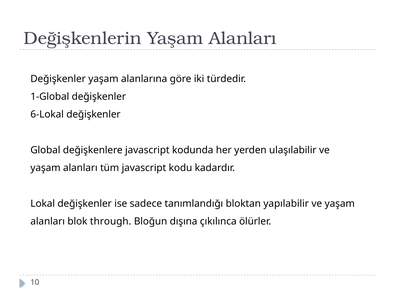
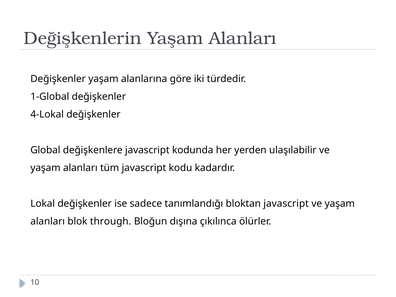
6-Lokal: 6-Lokal -> 4-Lokal (47, 114)
bloktan yapılabilir: yapılabilir -> javascript (286, 204)
